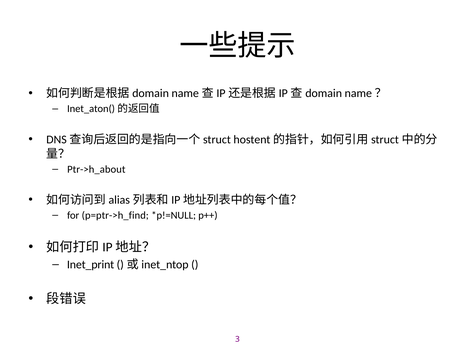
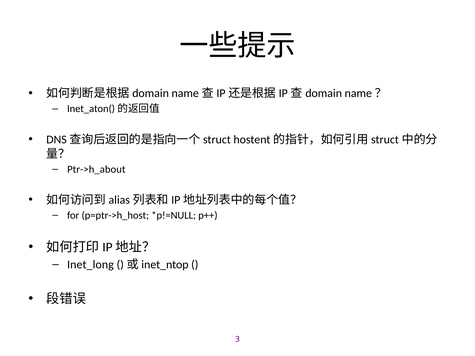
p=ptr->h_find: p=ptr->h_find -> p=ptr->h_host (115, 216)
Inet_print: Inet_print -> Inet_long (90, 265)
